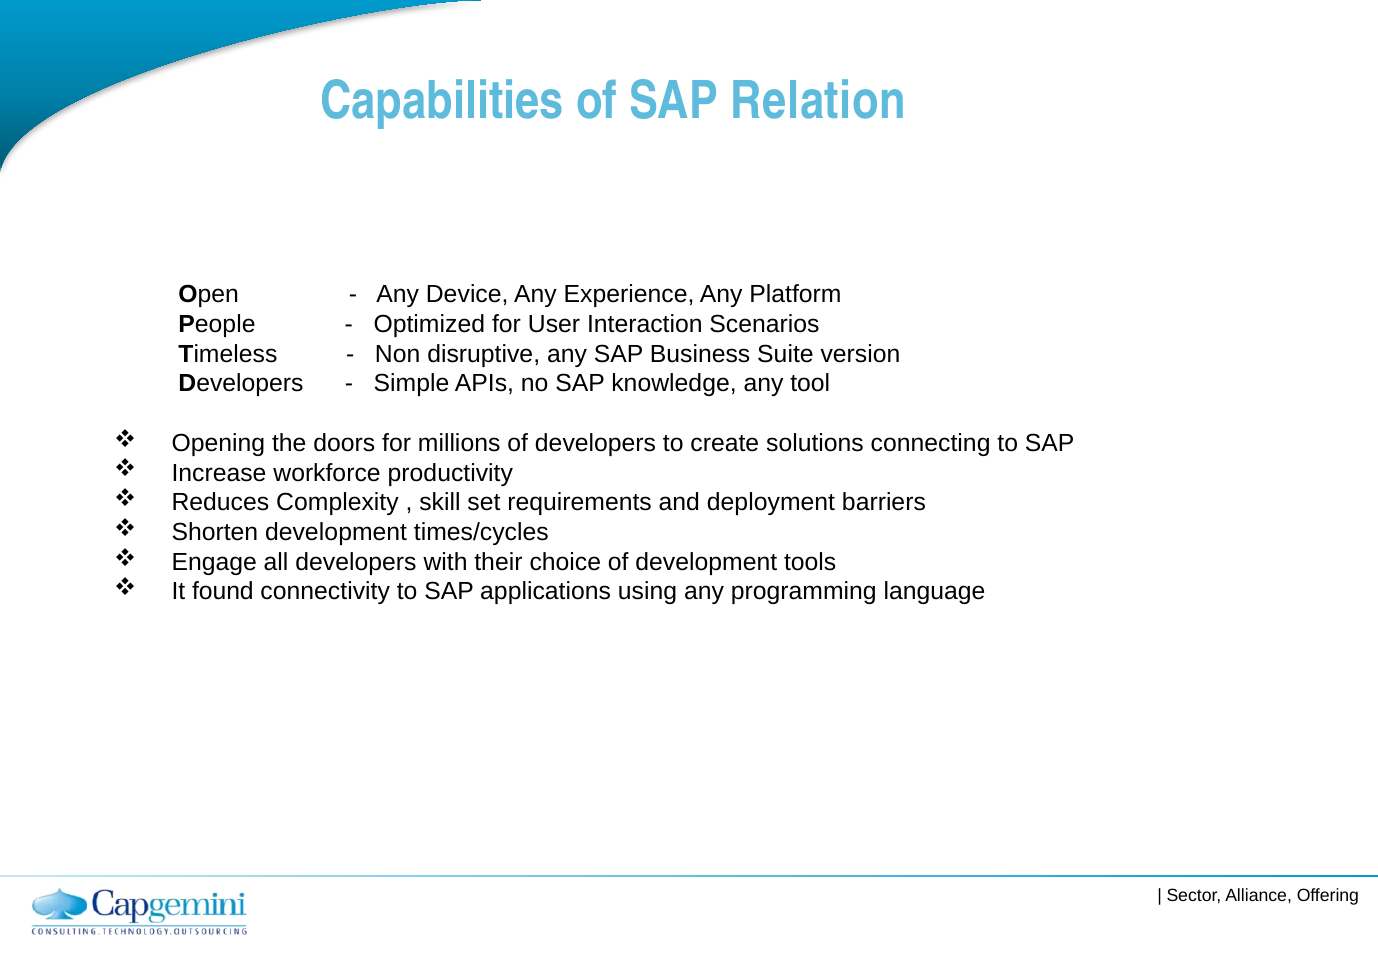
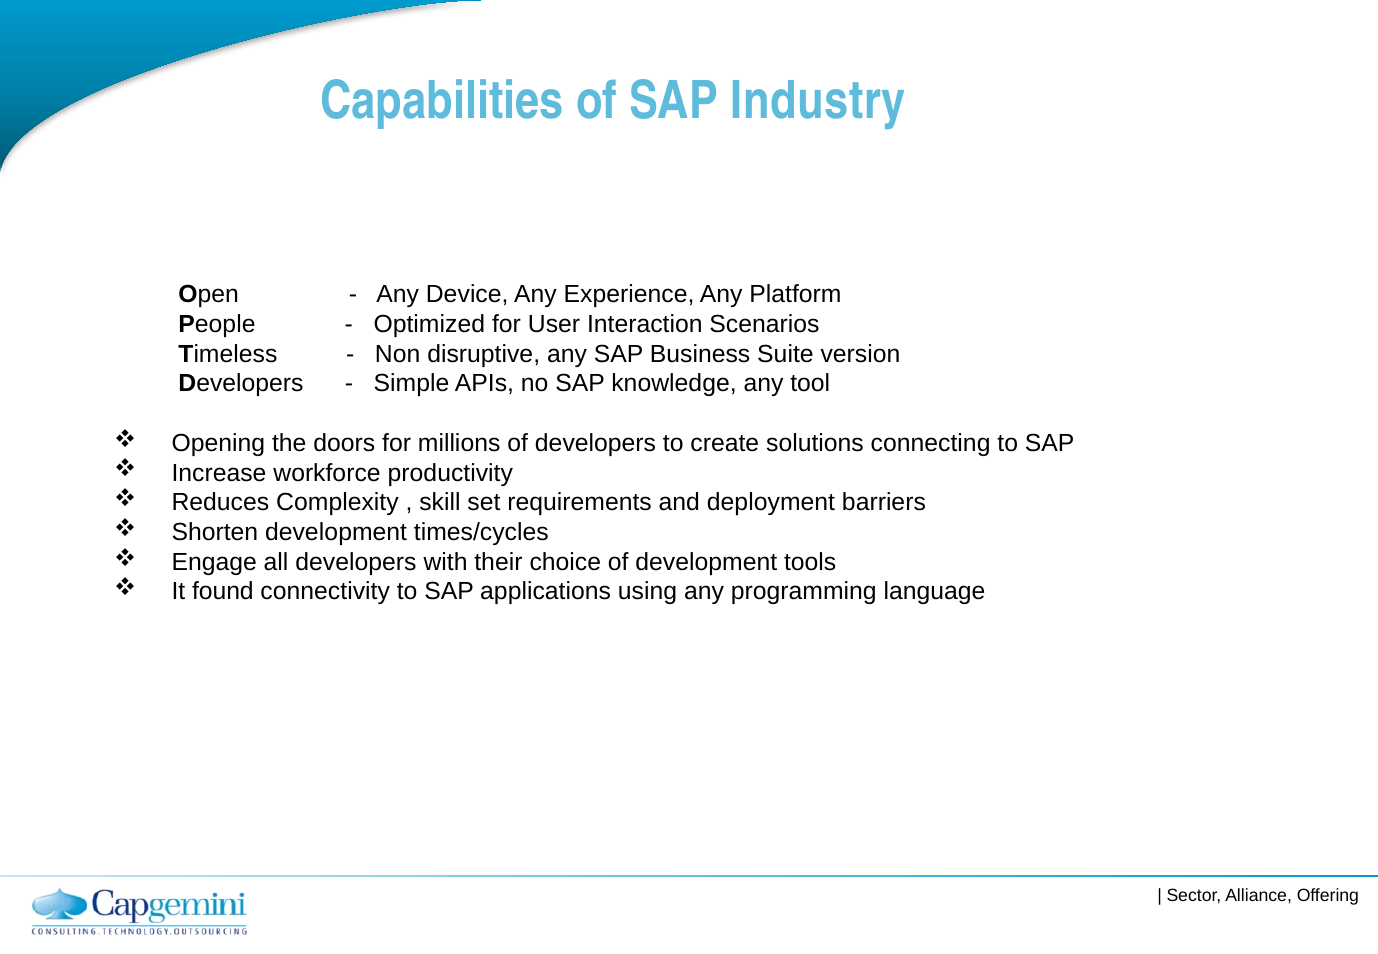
Relation: Relation -> Industry (818, 101)
